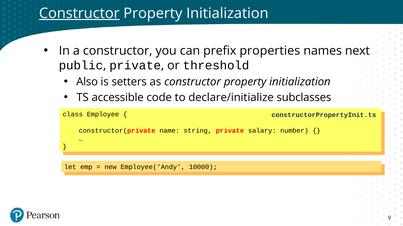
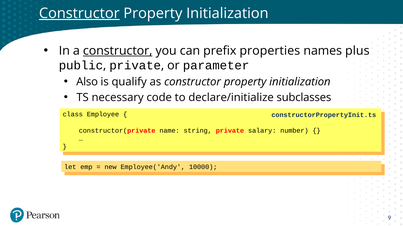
constructor underline: none -> present (118, 51)
next: next -> plus (357, 51)
threshold: threshold -> parameter (216, 66)
setters: setters -> qualify (129, 82)
accessible: accessible -> necessary (118, 98)
